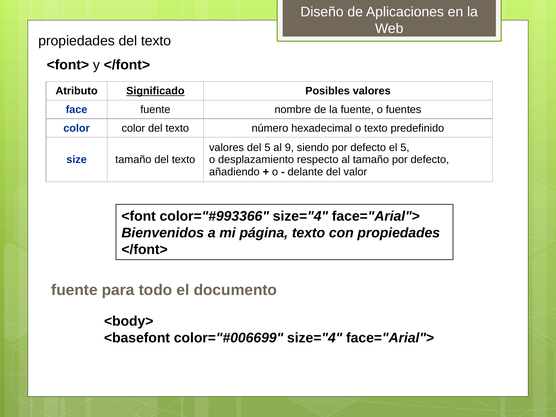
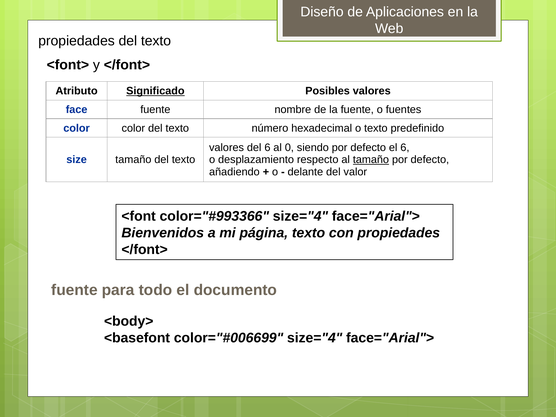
del 5: 5 -> 6 (267, 148)
9: 9 -> 0 (289, 148)
el 5: 5 -> 6 (405, 148)
tamaño underline: none -> present (371, 160)
